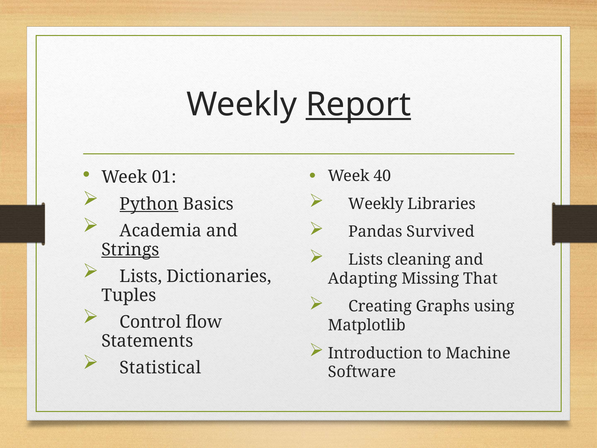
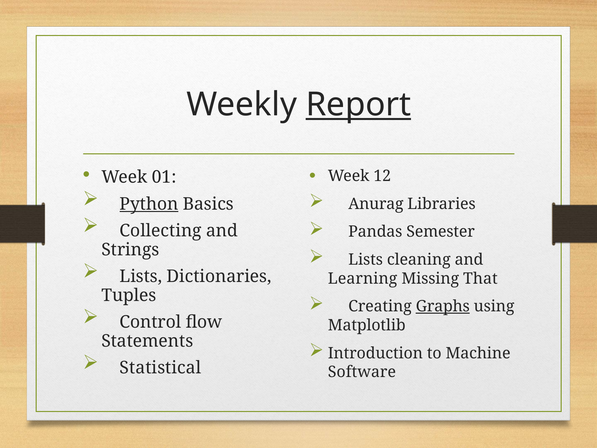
40: 40 -> 12 (382, 176)
Weekly: Weekly -> Anurag (376, 204)
Academia: Academia -> Collecting (161, 231)
Survived: Survived -> Semester (441, 232)
Strings underline: present -> none (130, 250)
Adapting: Adapting -> Learning (363, 278)
Graphs underline: none -> present (443, 306)
